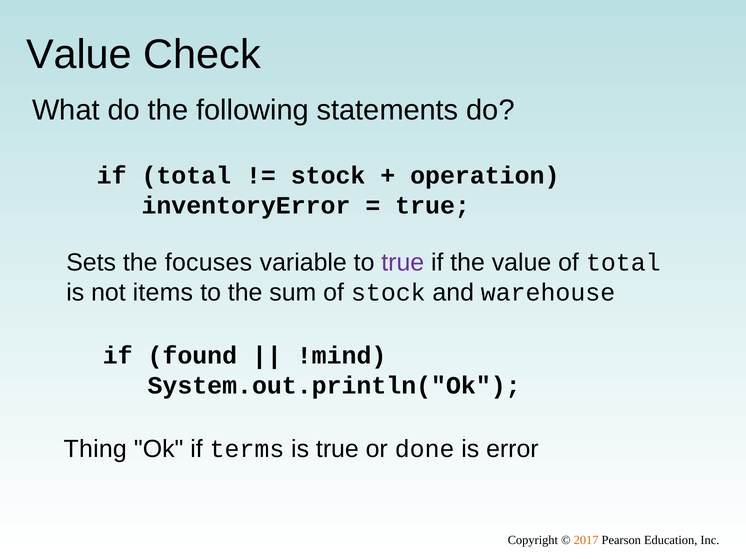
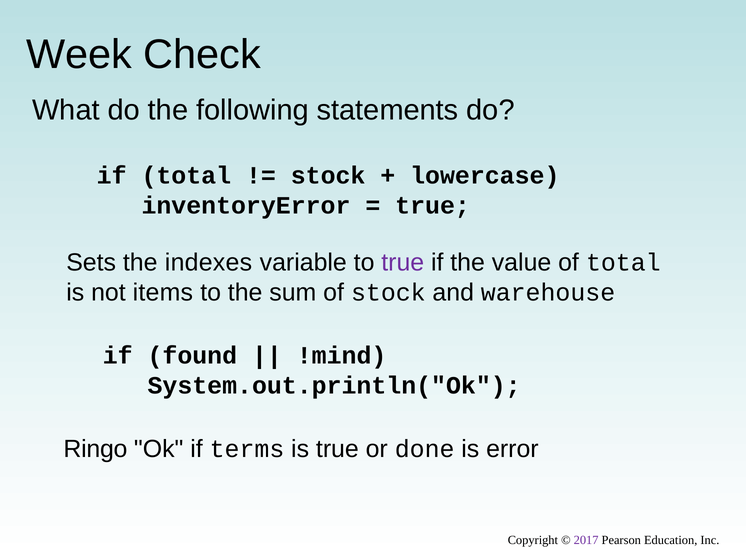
Value: Value -> Week (79, 54)
operation: operation -> lowercase (485, 176)
focuses: focuses -> indexes (208, 263)
Thing: Thing -> Ringo (95, 449)
2017 colour: orange -> purple (586, 540)
